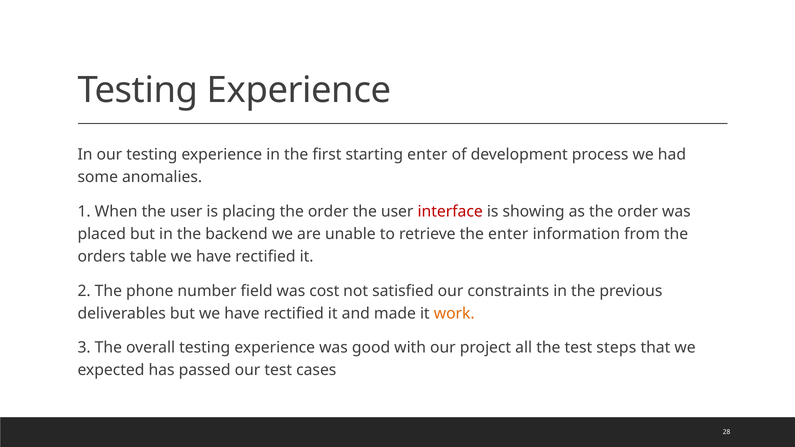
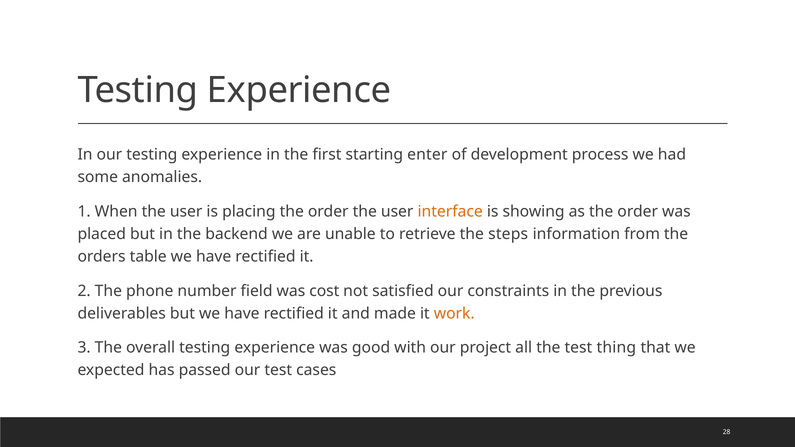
interface colour: red -> orange (450, 212)
the enter: enter -> steps (508, 234)
steps: steps -> thing (616, 348)
